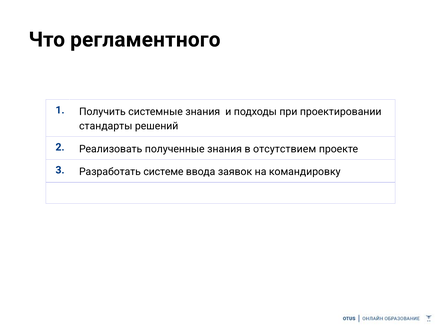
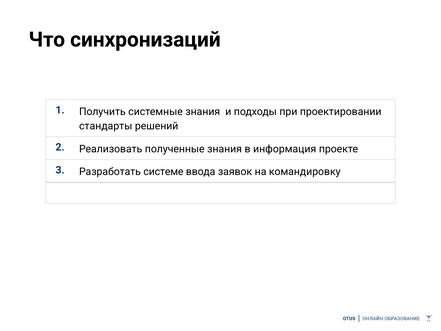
регламентного: регламентного -> синхронизаций (145, 40)
отсутствием: отсутствием -> информация (285, 149)
